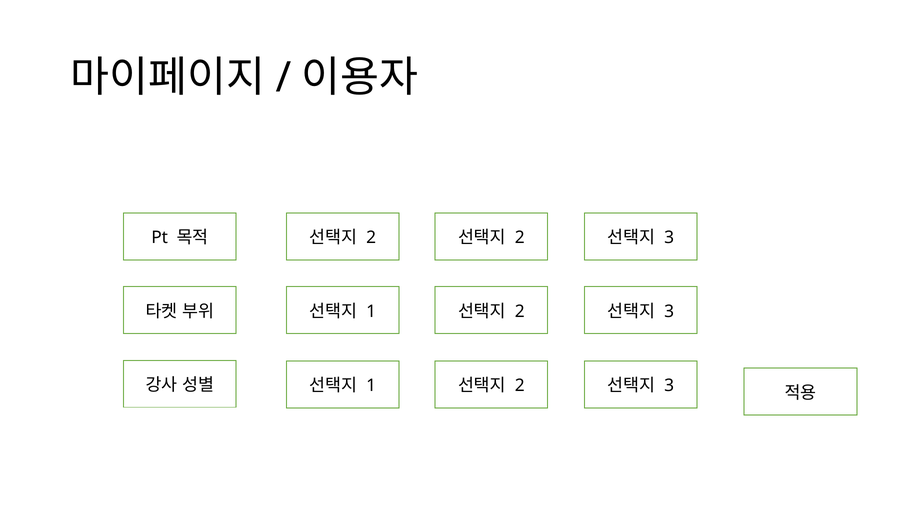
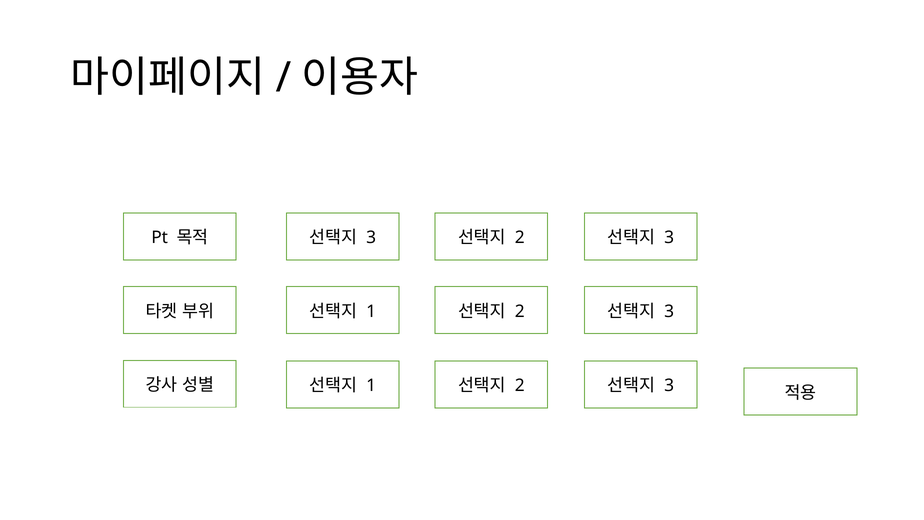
2: 2 -> 3 (371, 238)
